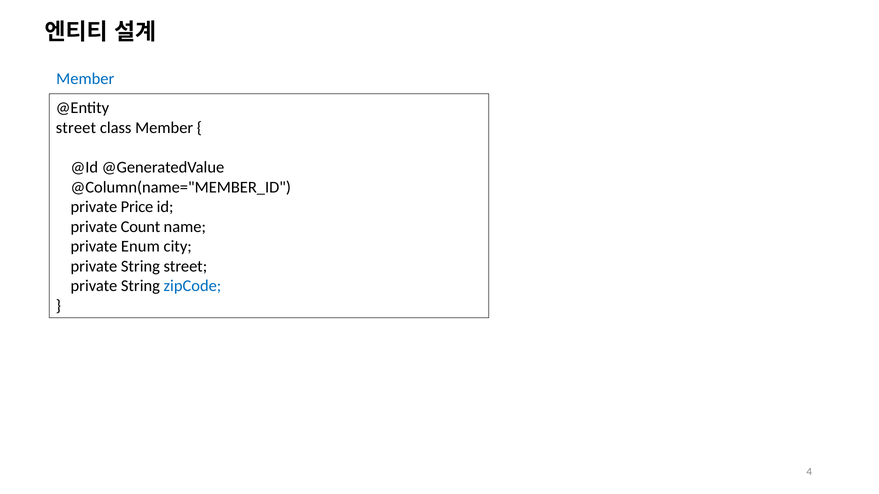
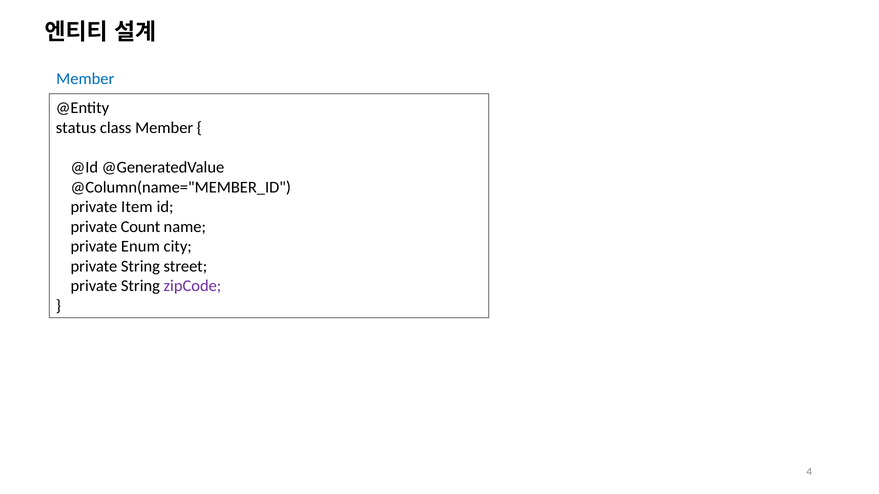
street: street -> status (76, 128)
Price: Price -> Item (137, 207)
zipCode colour: blue -> purple (192, 286)
